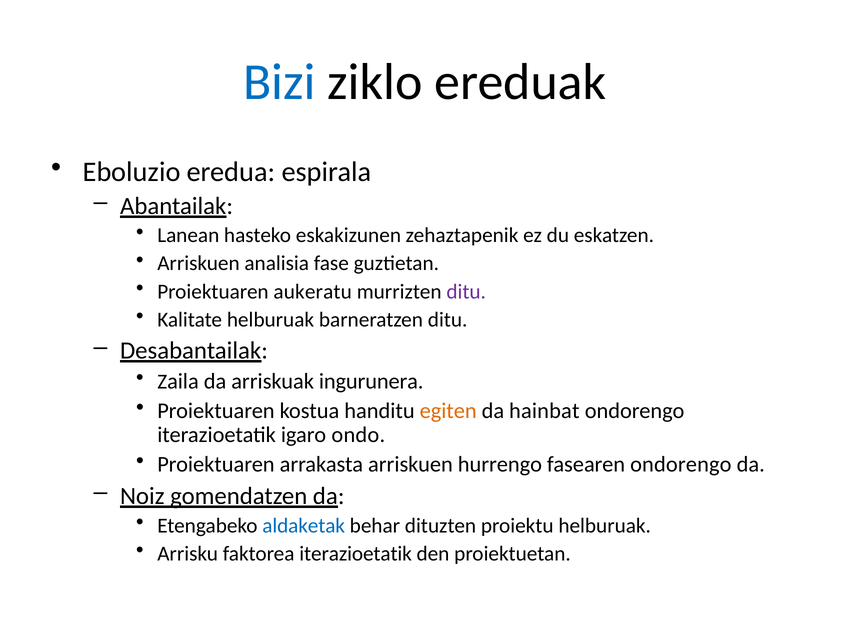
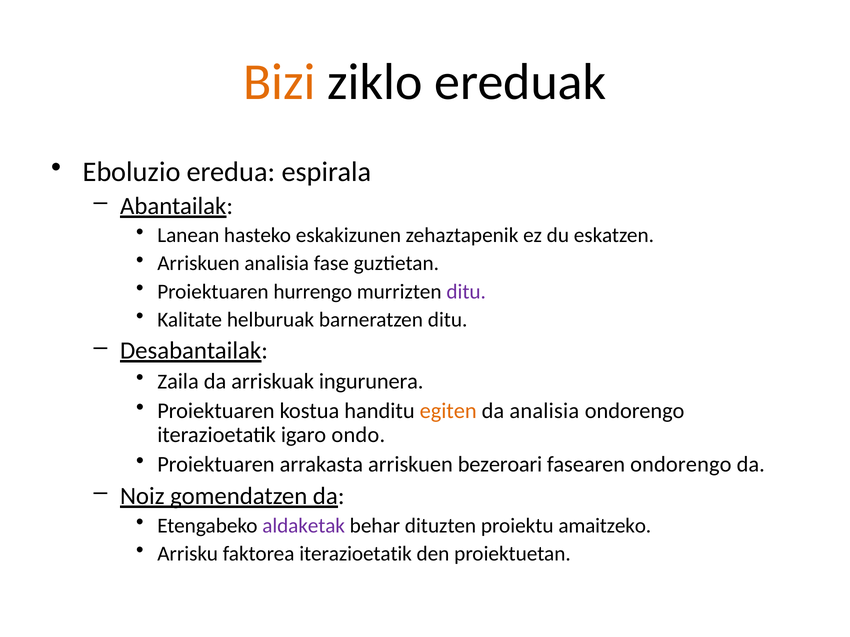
Bizi colour: blue -> orange (279, 82)
aukeratu: aukeratu -> hurrengo (313, 292)
da hainbat: hainbat -> analisia (544, 411)
hurrengo: hurrengo -> bezeroari (500, 465)
aldaketak colour: blue -> purple (304, 526)
proiektu helburuak: helburuak -> amaitzeko (605, 526)
